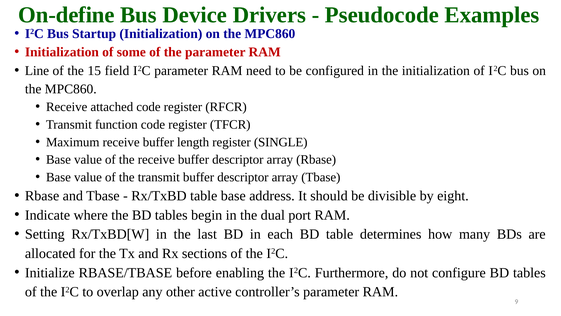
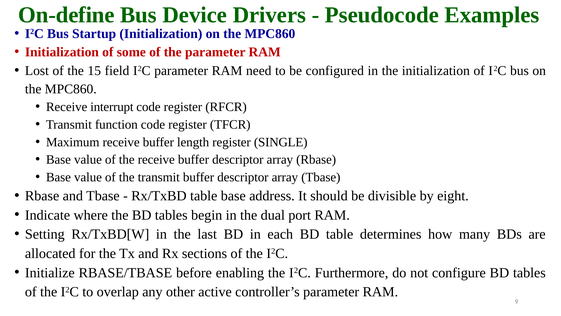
Line: Line -> Lost (37, 71)
attached: attached -> interrupt (112, 107)
